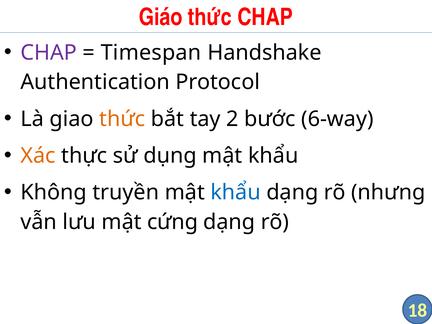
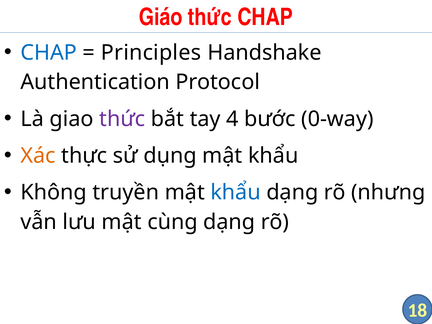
CHAP colour: purple -> blue (49, 53)
Timespan: Timespan -> Principles (151, 53)
thức colour: orange -> purple (122, 119)
2: 2 -> 4 (232, 119)
6-way: 6-way -> 0-way (337, 119)
cứng: cứng -> cùng (173, 222)
